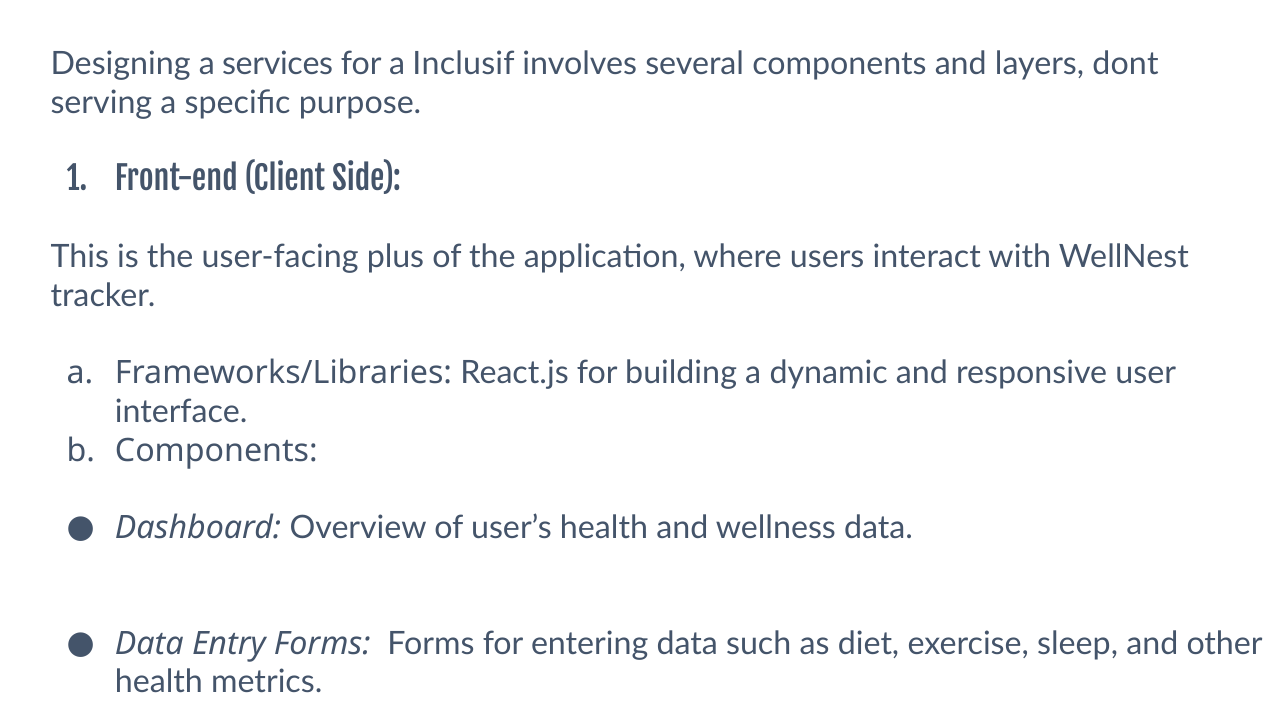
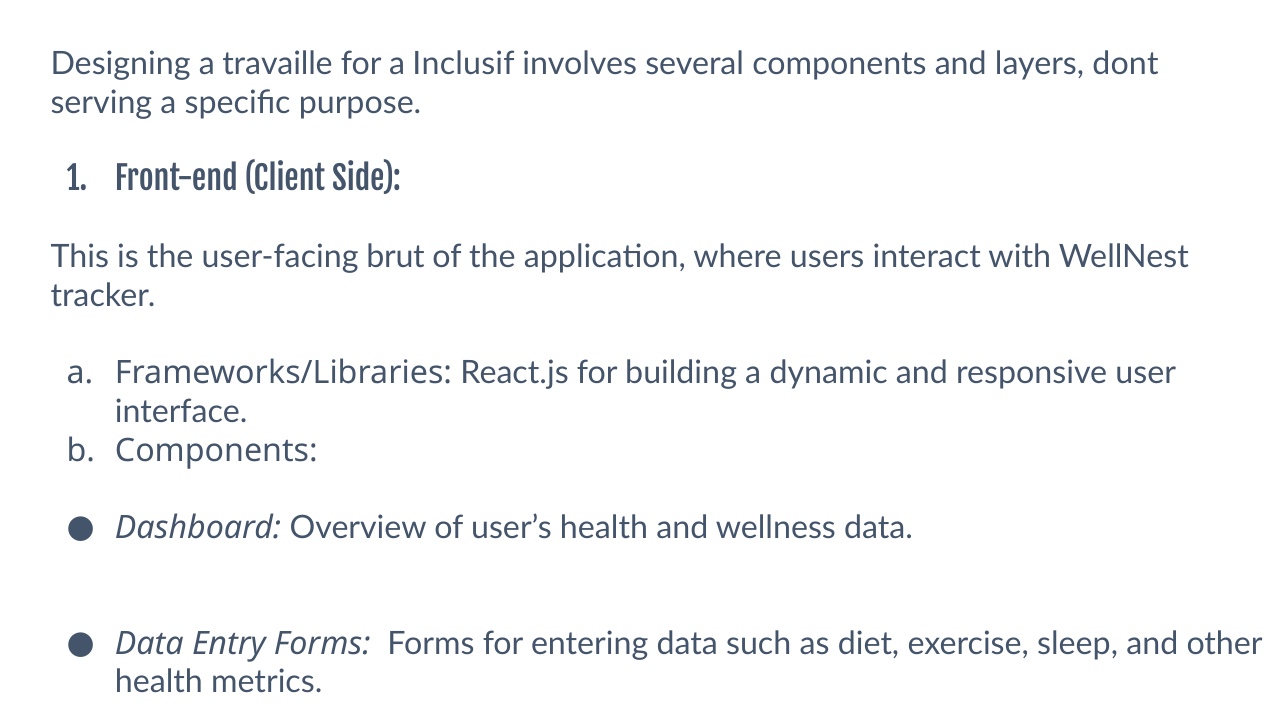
services: services -> travaille (278, 64)
plus: plus -> brut (396, 258)
